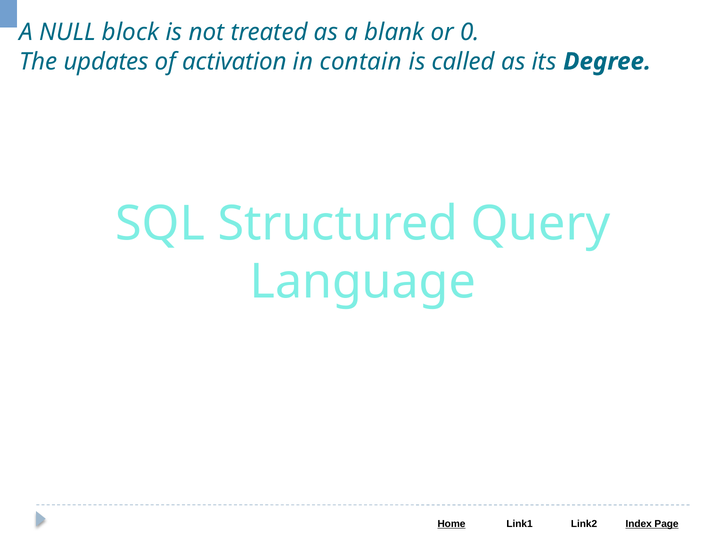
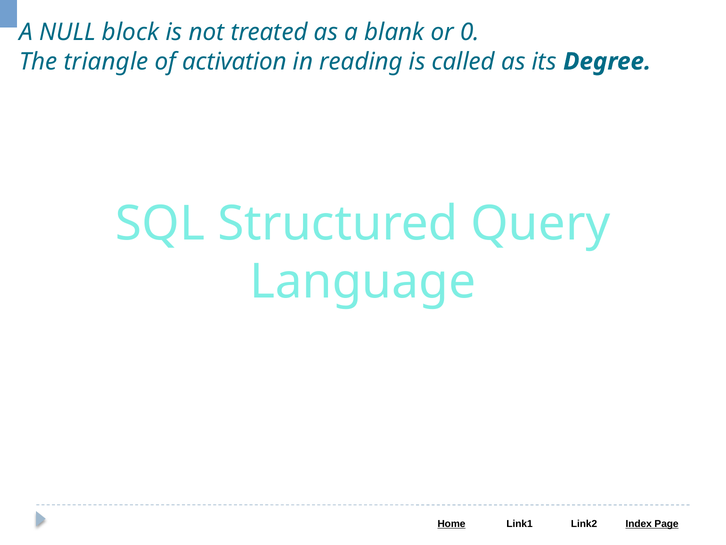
updates: updates -> triangle (106, 61)
contain: contain -> reading (361, 61)
